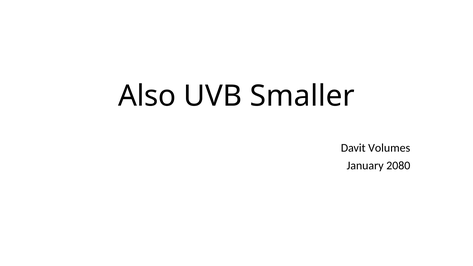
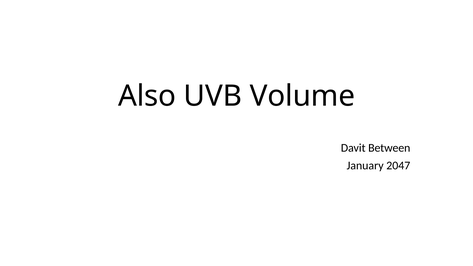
Smaller: Smaller -> Volume (302, 96)
Volumes: Volumes -> Between (389, 148)
2080: 2080 -> 2047 (398, 166)
